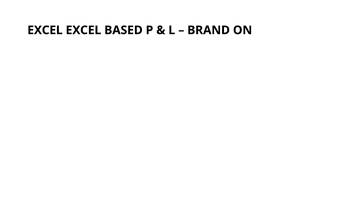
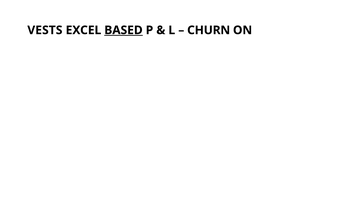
EXCEL: EXCEL -> VESTS (45, 30)
BASED underline: none -> present (123, 30)
BRAND: BRAND -> CHURN (209, 30)
